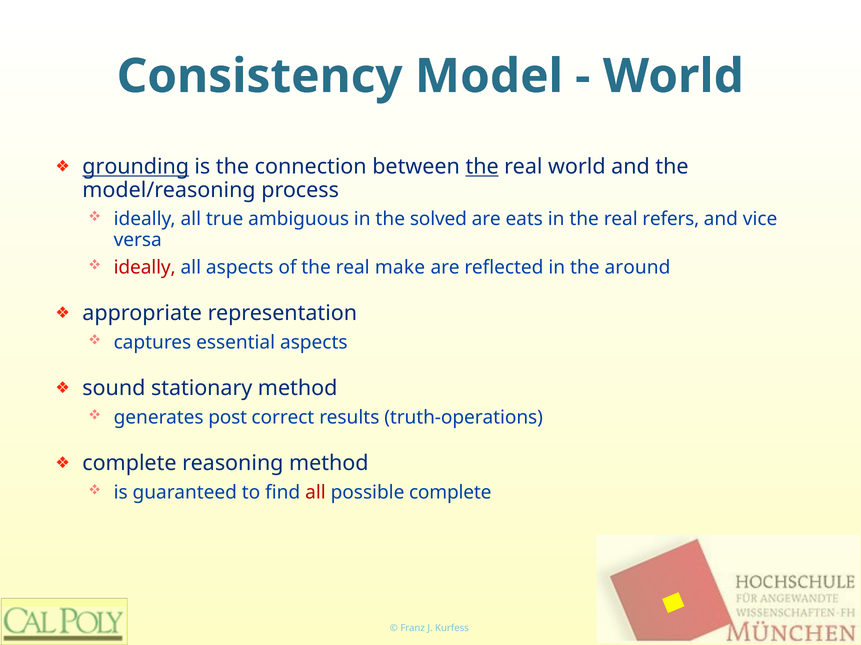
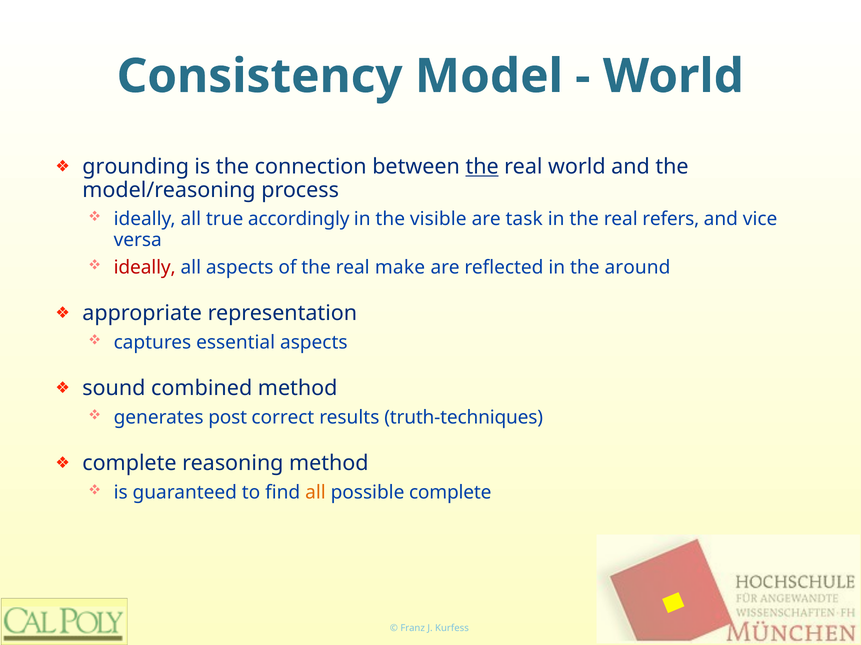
grounding underline: present -> none (136, 167)
ambiguous: ambiguous -> accordingly (299, 219)
solved: solved -> visible (438, 219)
eats: eats -> task (524, 219)
stationary: stationary -> combined (202, 389)
truth-operations: truth-operations -> truth-techniques (464, 418)
all colour: red -> orange (315, 493)
